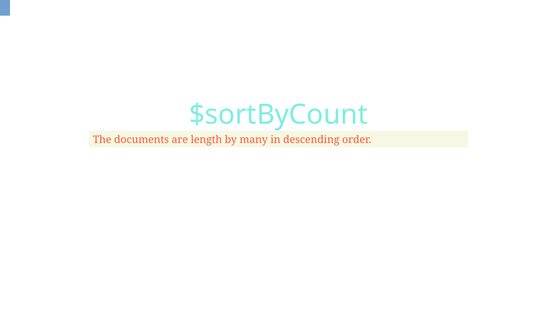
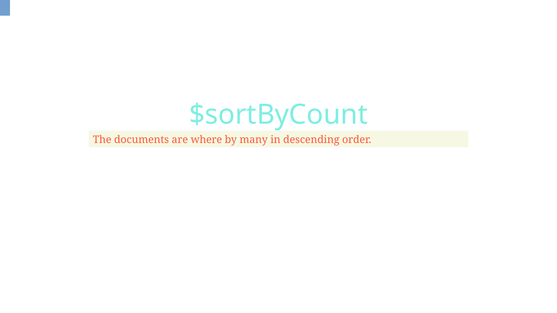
length: length -> where (206, 140)
